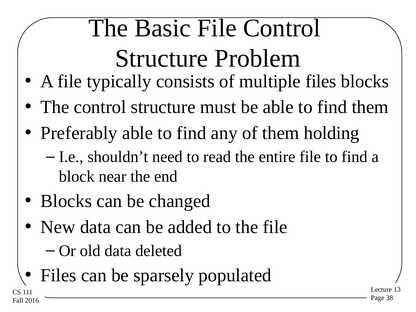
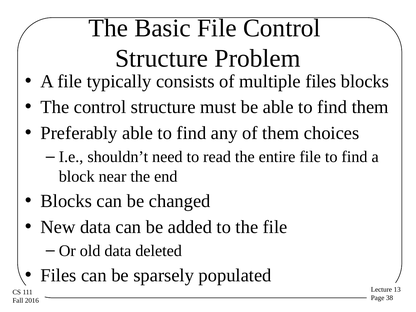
holding: holding -> choices (332, 133)
